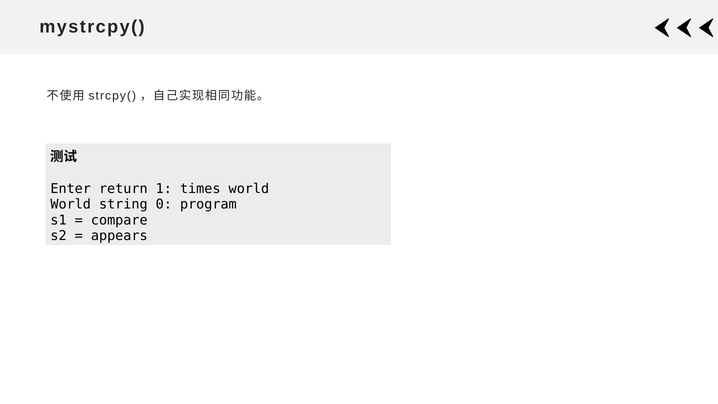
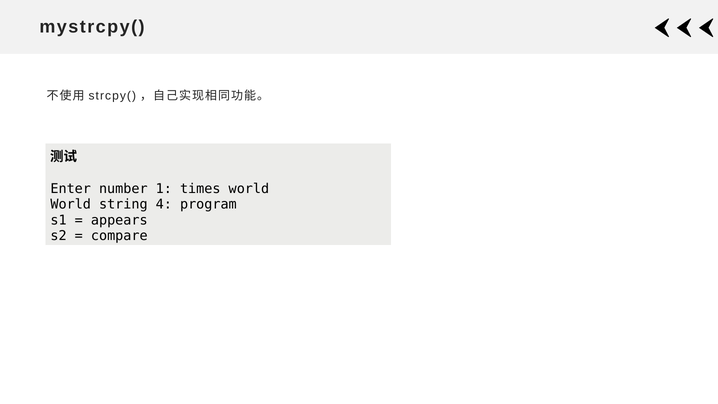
return: return -> number (123, 189)
0: 0 -> 4 (164, 204)
compare: compare -> appears (119, 220)
appears: appears -> compare (119, 236)
